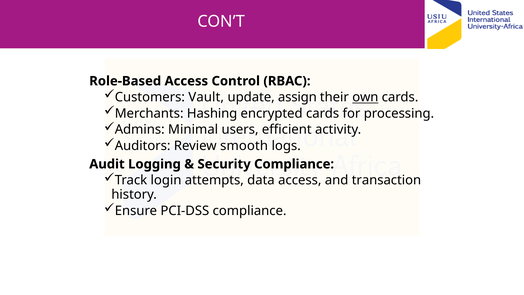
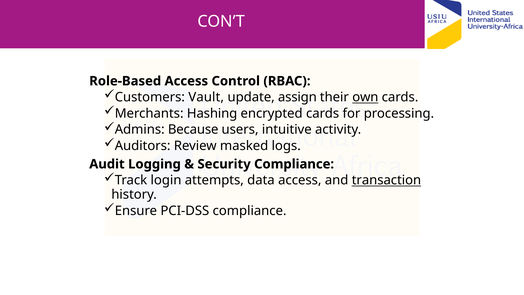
Minimal: Minimal -> Because (193, 130)
efficient: efficient -> intuitive (287, 130)
smooth: smooth -> masked (244, 146)
transaction underline: none -> present (386, 180)
